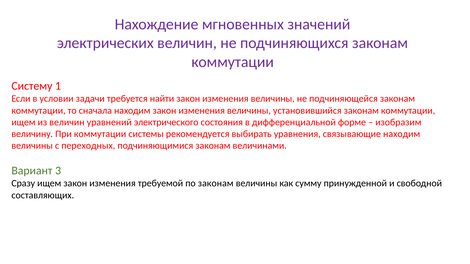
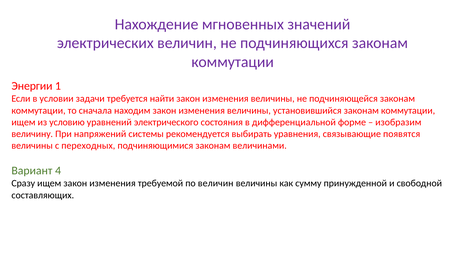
Систему: Систему -> Энергии (32, 86)
из величин: величин -> условию (67, 122)
При коммутации: коммутации -> напряжений (100, 134)
связывающие находим: находим -> появятся (402, 134)
3: 3 -> 4 (58, 171)
по законам: законам -> величин (216, 184)
